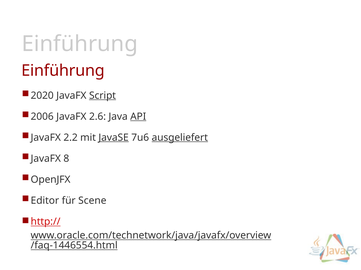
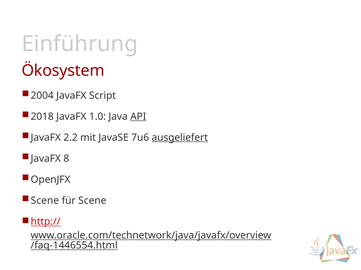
Einführung: Einführung -> Ökosystem (63, 71)
2020: 2020 -> 2004 (42, 96)
Script underline: present -> none (102, 96)
2006: 2006 -> 2018 (42, 117)
2.6: 2.6 -> 1.0 (98, 117)
JavaSE underline: present -> none (114, 138)
Editor: Editor -> Scene (45, 201)
